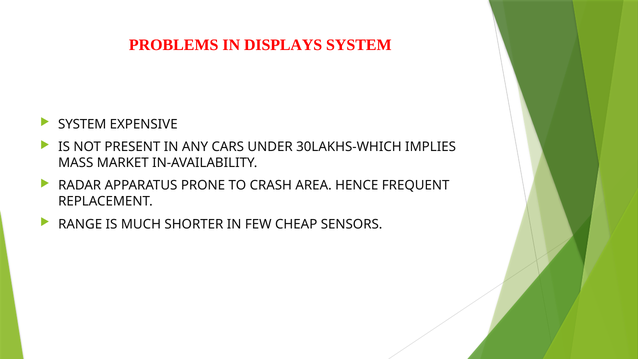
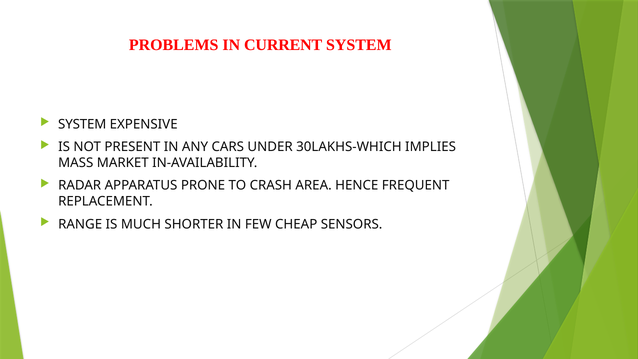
DISPLAYS: DISPLAYS -> CURRENT (283, 45)
